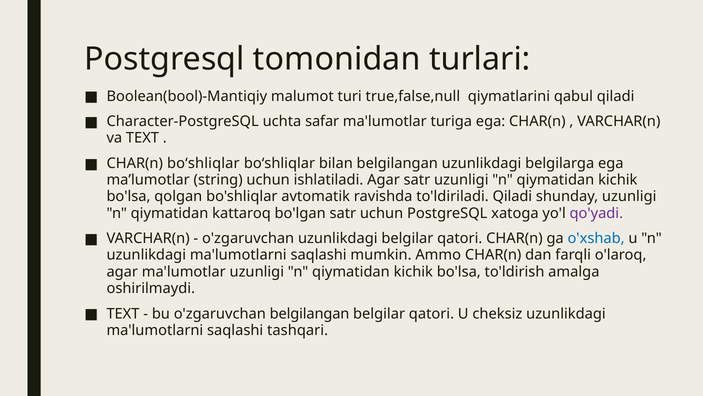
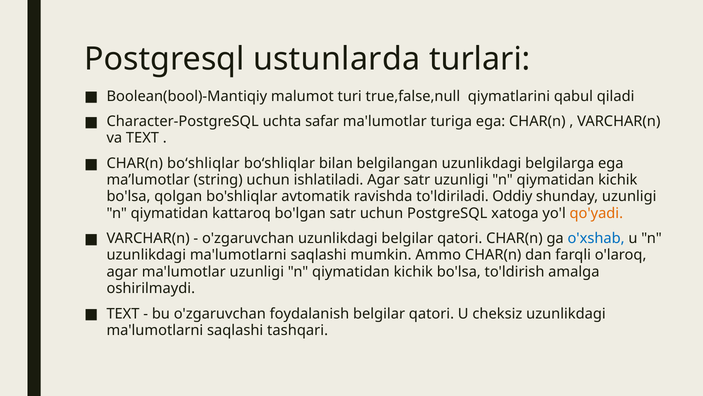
tomonidan: tomonidan -> ustunlarda (337, 59)
to'ldiriladi Qiladi: Qiladi -> Oddiy (512, 196)
qo'yadi colour: purple -> orange (596, 213)
o'zgaruvchan belgilangan: belgilangan -> foydalanish (309, 313)
